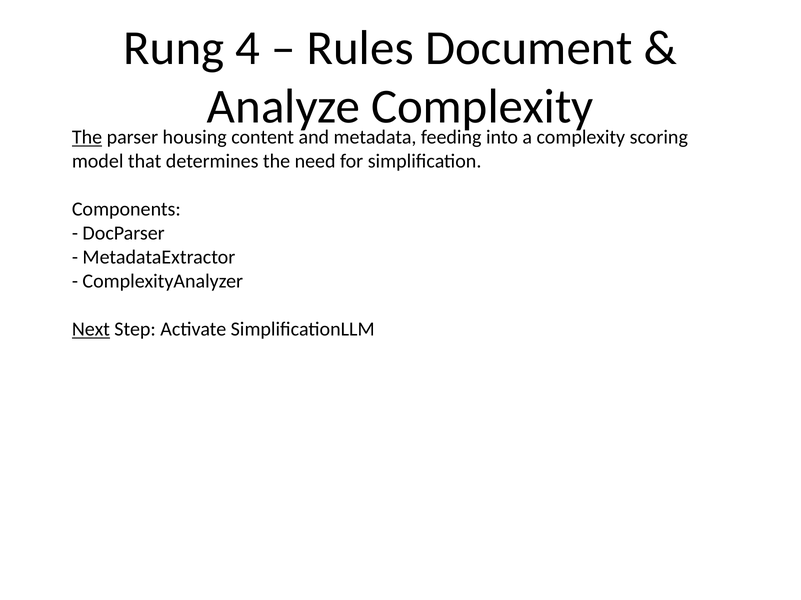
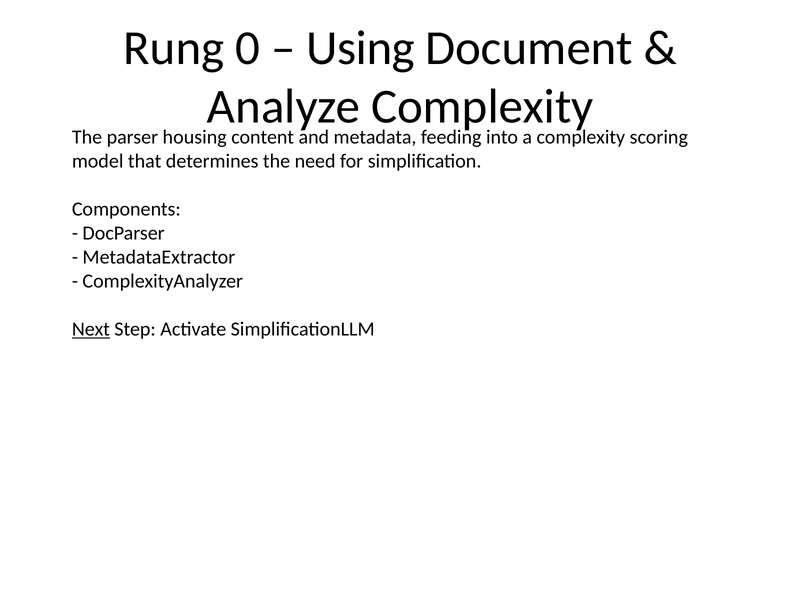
4: 4 -> 0 (248, 48)
Rules: Rules -> Using (361, 48)
The underline: present -> none (87, 137)
